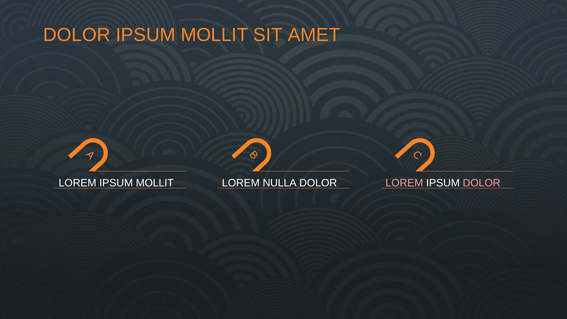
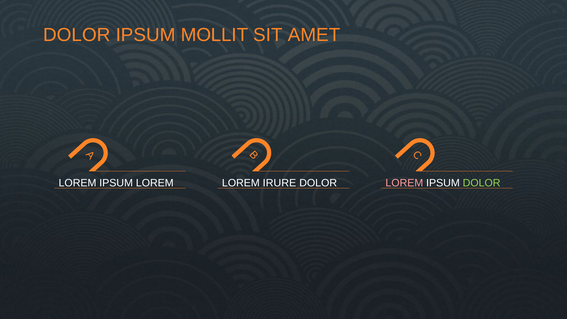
LOREM IPSUM MOLLIT: MOLLIT -> LOREM (155, 183)
NULLA: NULLA -> IRURE (279, 183)
DOLOR colour: pink -> light green (482, 183)
